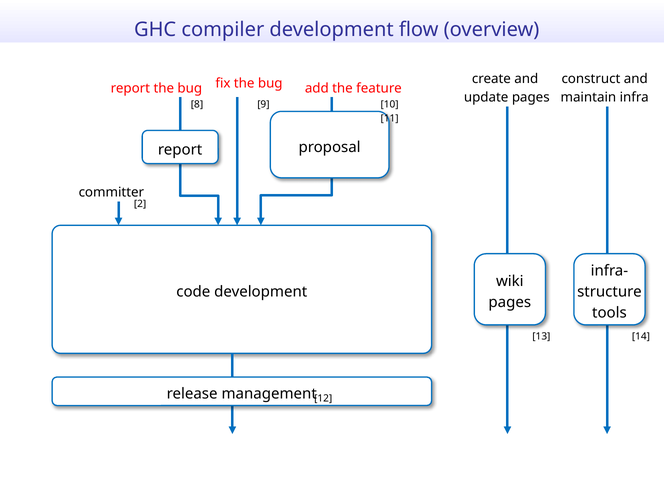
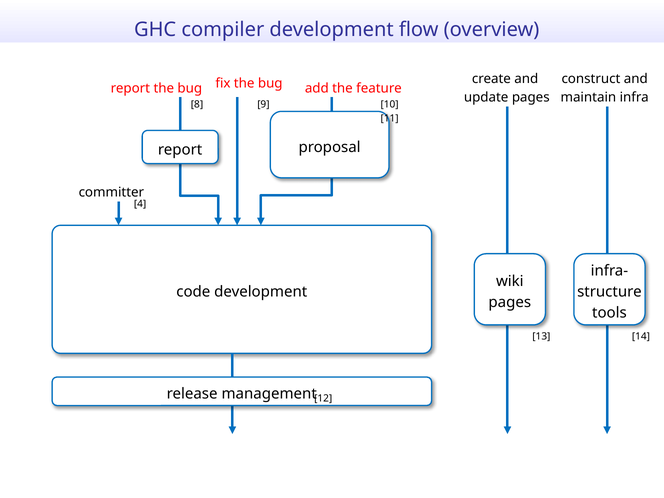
2: 2 -> 4 (140, 204)
